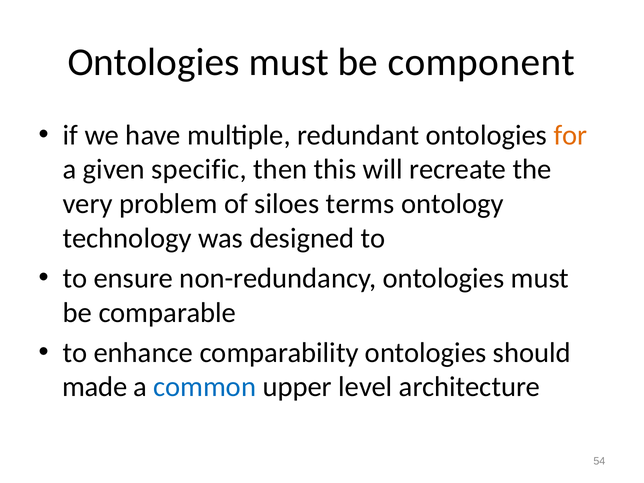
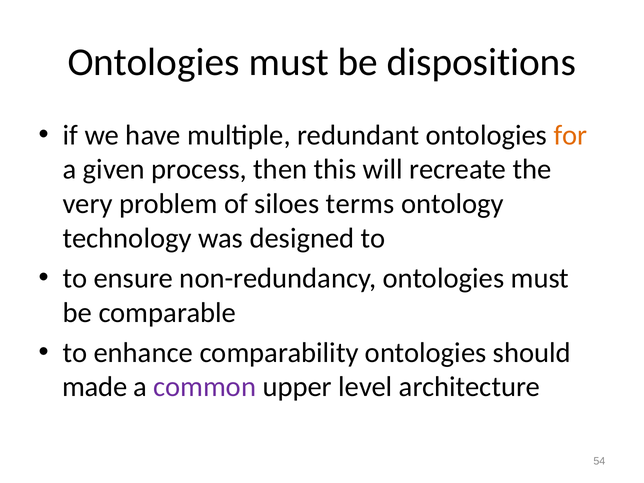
component: component -> dispositions (481, 62)
specific: specific -> process (199, 169)
common colour: blue -> purple (205, 387)
